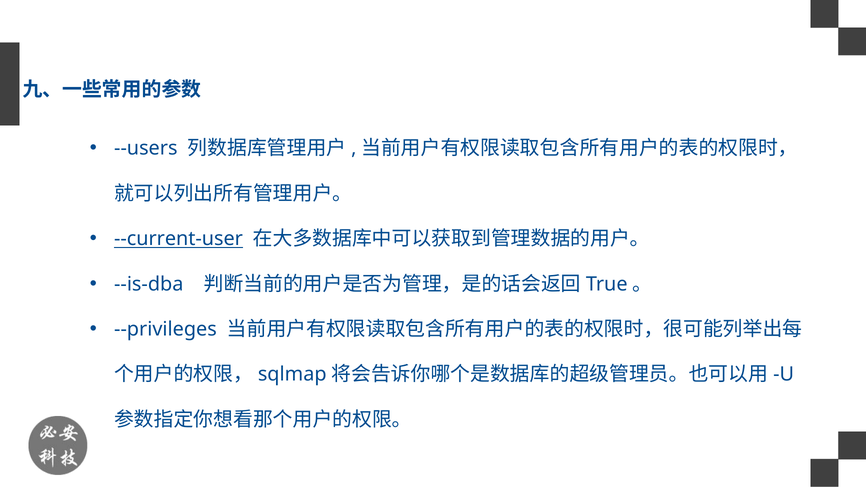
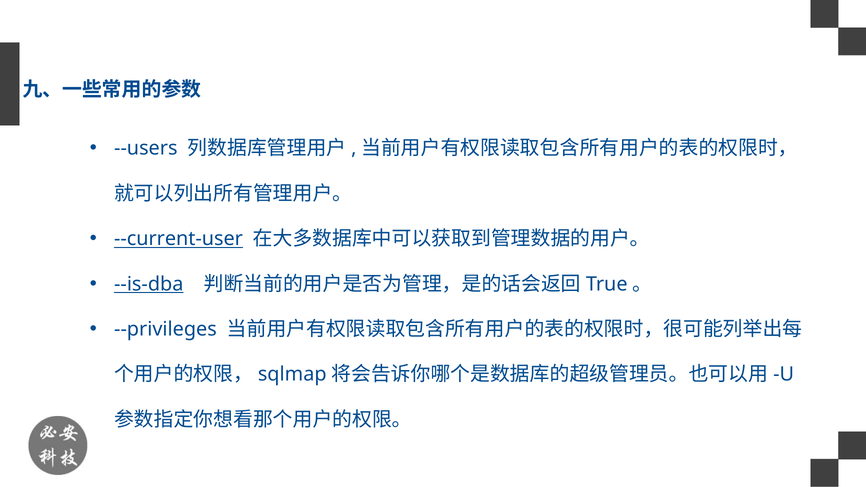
--is-dba underline: none -> present (149, 284)
